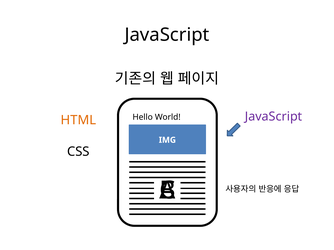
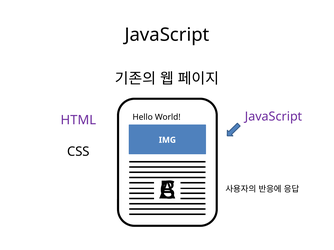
HTML colour: orange -> purple (78, 120)
